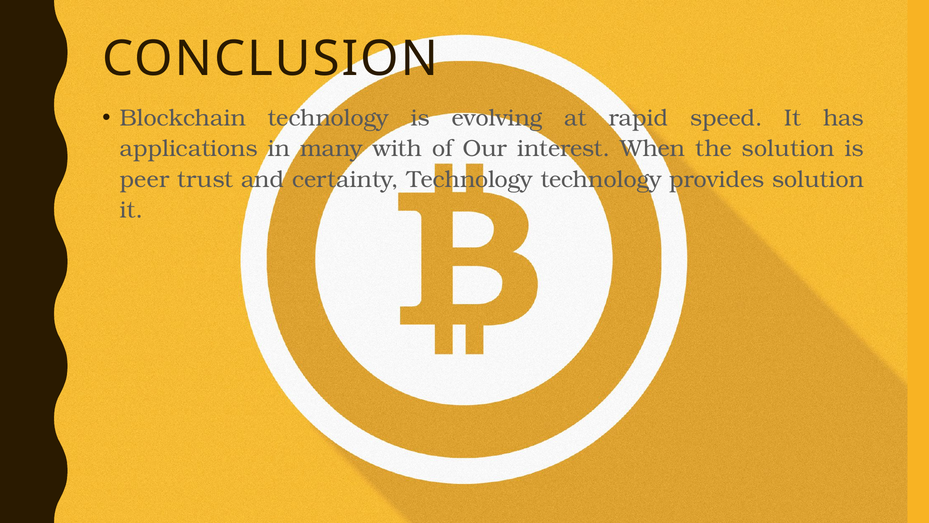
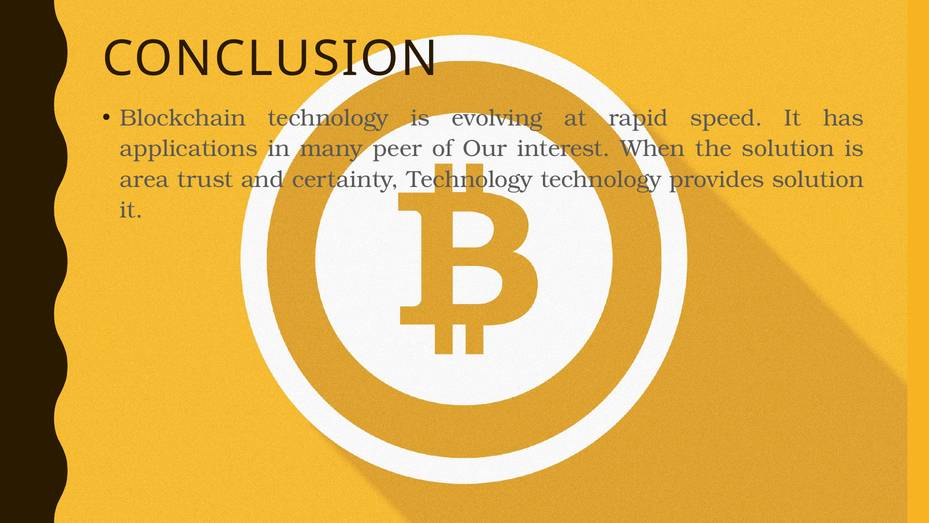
with: with -> peer (397, 149)
peer: peer -> area (145, 179)
